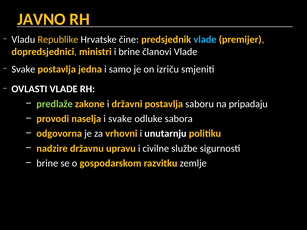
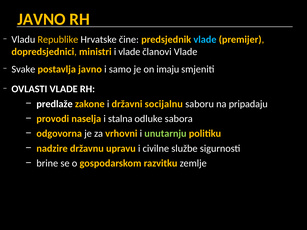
i brine: brine -> vlade (129, 52)
postavlja jedna: jedna -> javno (90, 69)
izriču: izriču -> imaju (168, 69)
predlaže colour: light green -> white (55, 104)
državni postavlja: postavlja -> socijalnu (164, 104)
i svake: svake -> stalna (120, 119)
unutarnju colour: white -> light green (165, 134)
